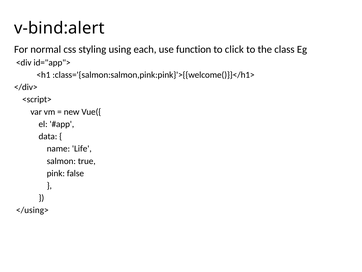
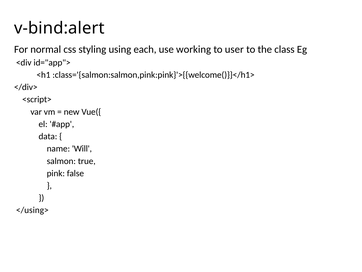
function: function -> working (194, 49)
click: click -> user (234, 49)
Life: Life -> Will (82, 148)
